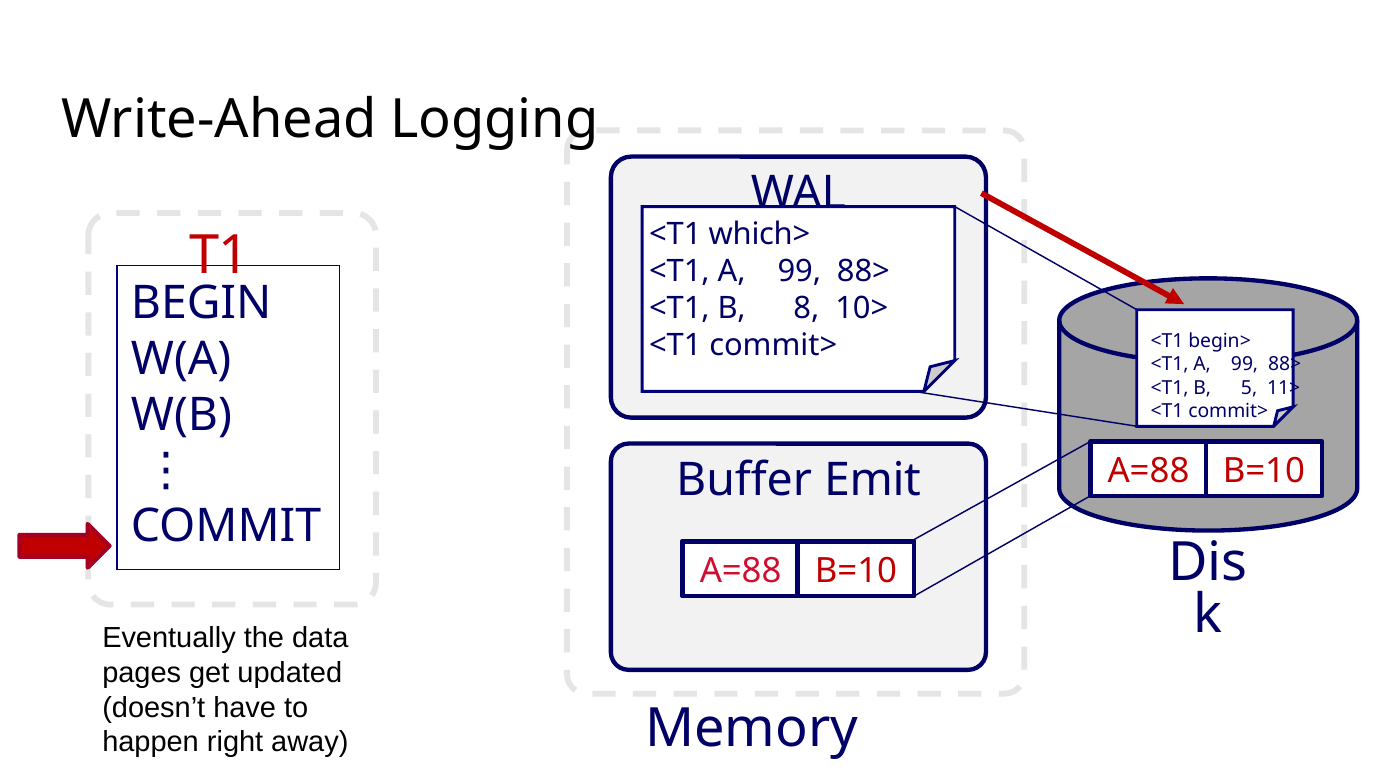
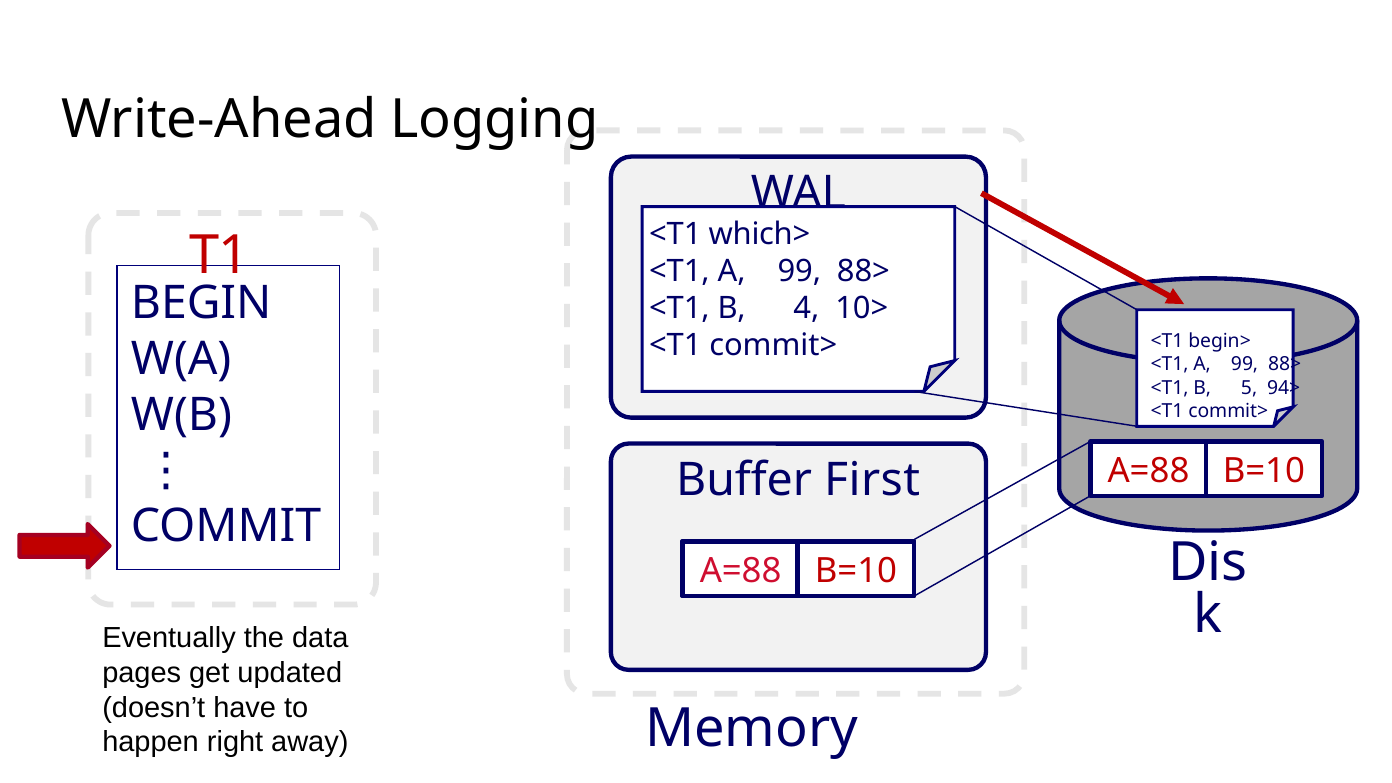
8: 8 -> 4 (806, 308)
11>: 11> -> 94> (1284, 388)
Emit: Emit -> First (872, 480)
